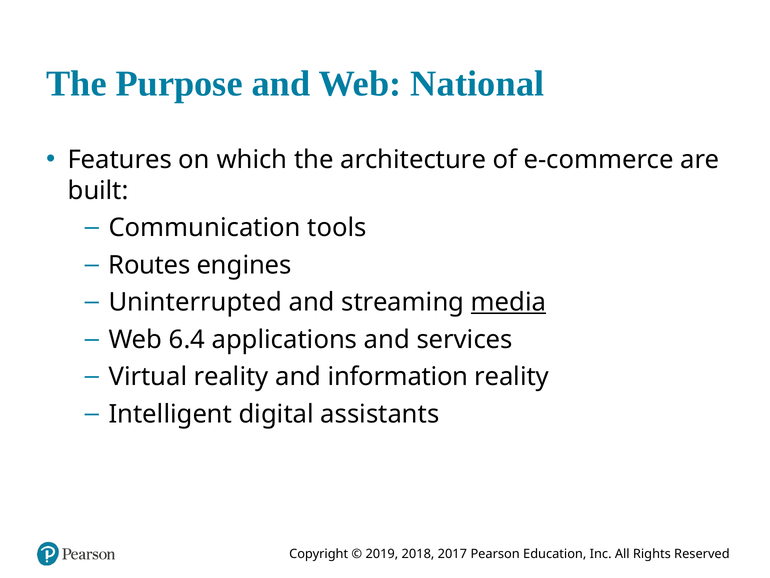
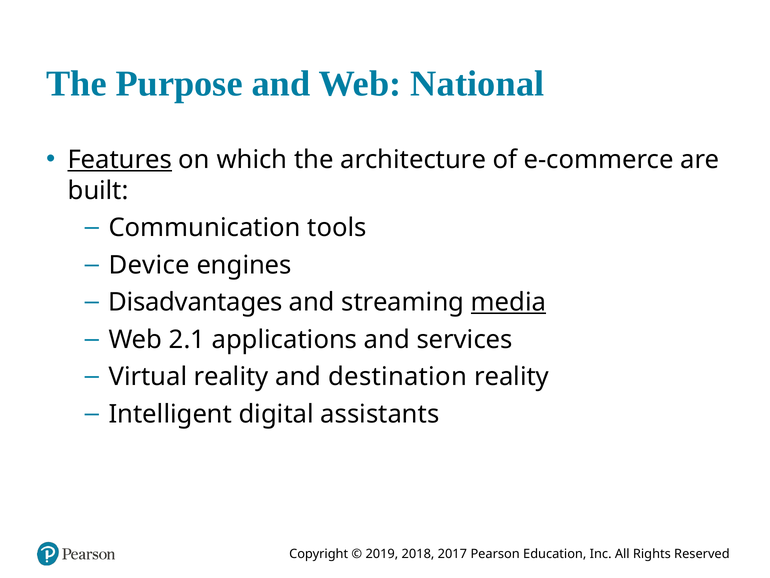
Features underline: none -> present (120, 160)
Routes: Routes -> Device (149, 265)
Uninterrupted: Uninterrupted -> Disadvantages (195, 302)
6.4: 6.4 -> 2.1 (187, 339)
information: information -> destination (398, 377)
